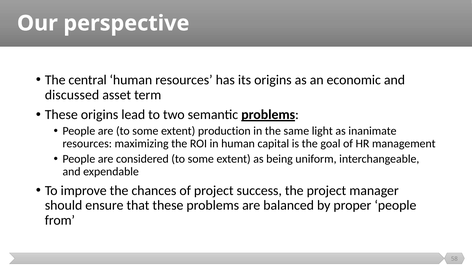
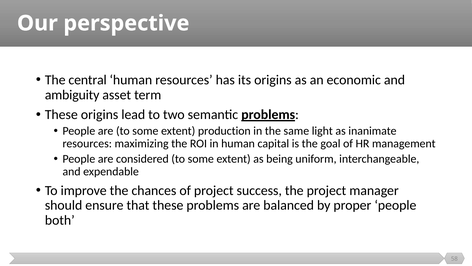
discussed: discussed -> ambiguity (72, 95)
from: from -> both (60, 220)
